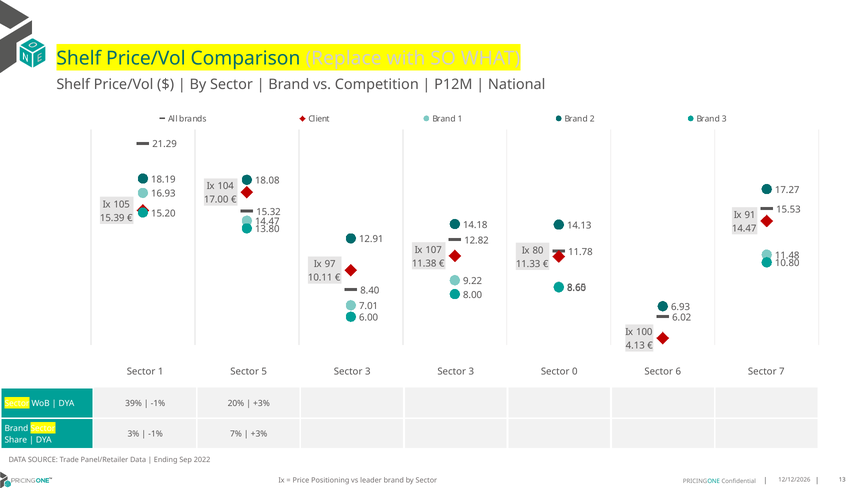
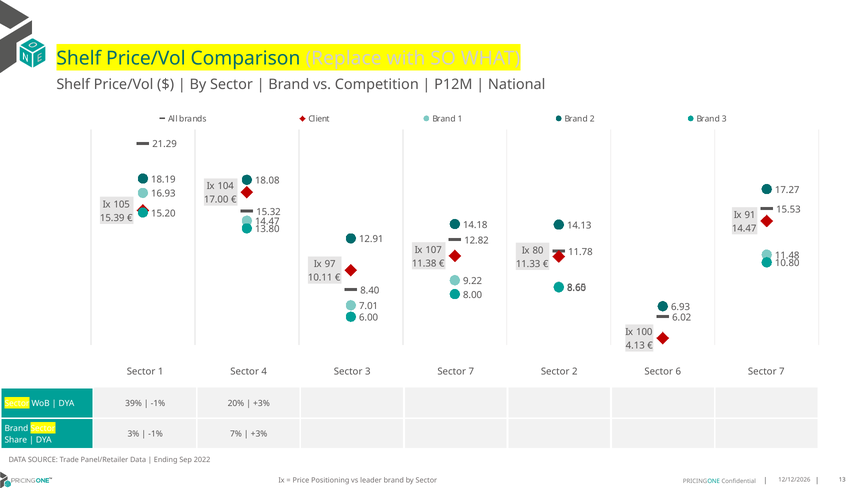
5: 5 -> 4 (264, 371)
3 Sector 3: 3 -> 7 (471, 371)
Sector 0: 0 -> 2 (575, 371)
